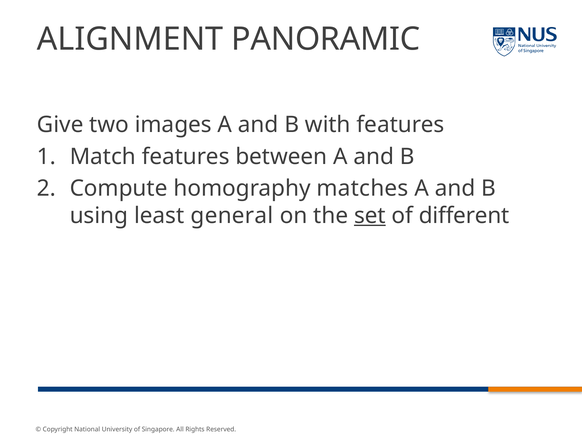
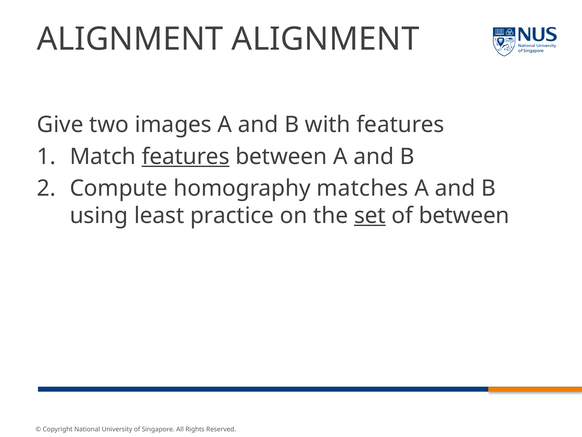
ALIGNMENT PANORAMIC: PANORAMIC -> ALIGNMENT (325, 39)
features underline: none -> present (186, 156)
general: general -> practice (232, 215)
of different: different -> between (464, 215)
